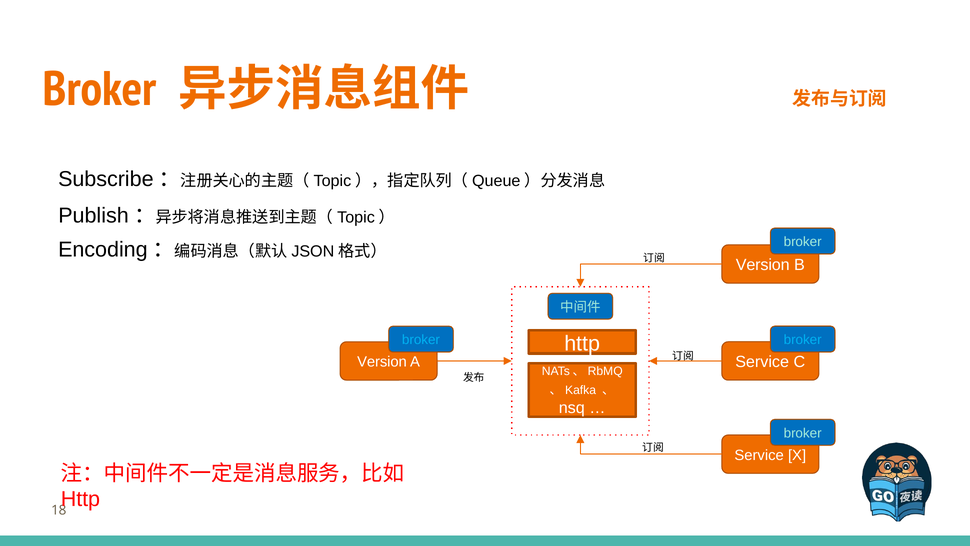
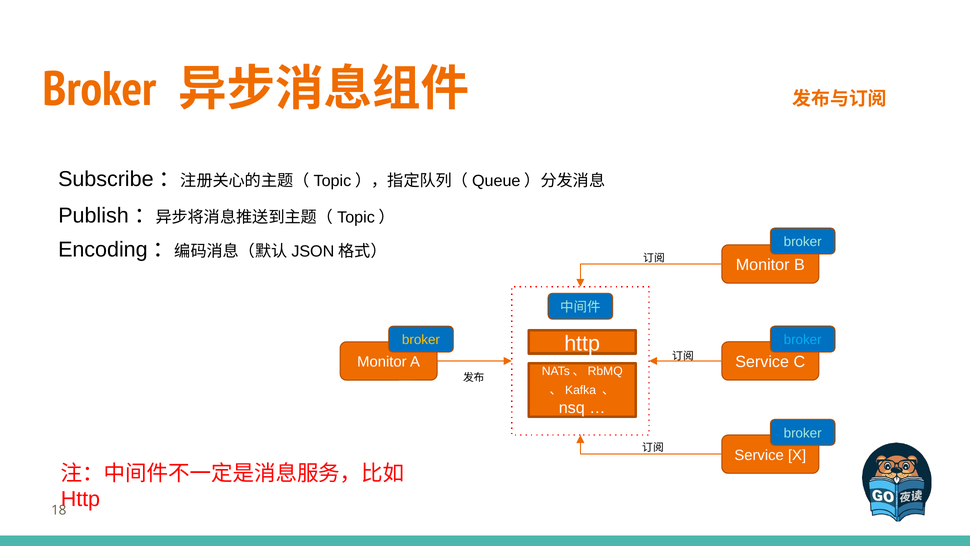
Version: Version -> Monitor (763, 265)
broker colour: light blue -> yellow (421, 340)
Version: Version -> Monitor (382, 362)
